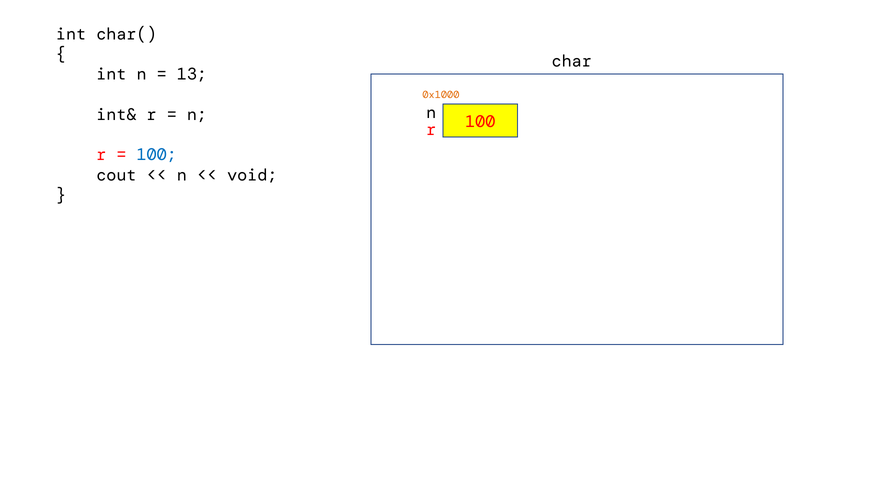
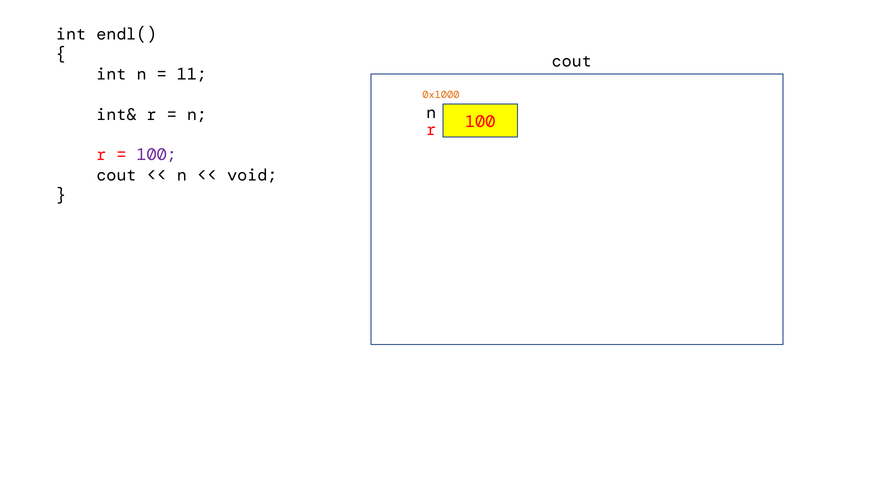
char(: char( -> endl( (126, 34)
char: char -> cout (572, 61)
13: 13 -> 11 (192, 74)
100 colour: blue -> purple (157, 155)
